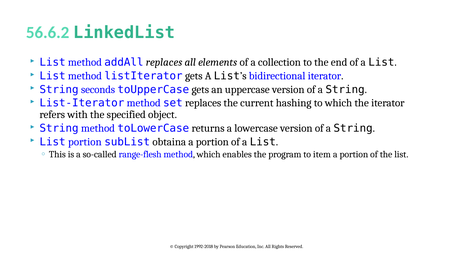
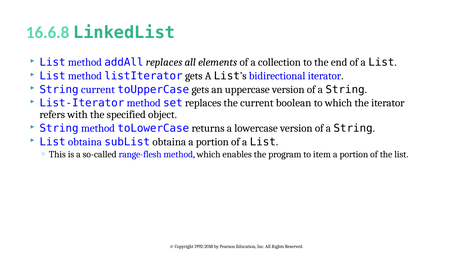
56.6.2: 56.6.2 -> 16.6.8 (48, 33)
String seconds: seconds -> current (98, 90)
hashing: hashing -> boolean (294, 103)
List portion: portion -> obtaina (85, 142)
